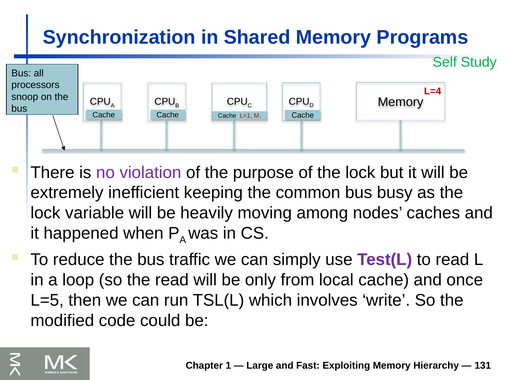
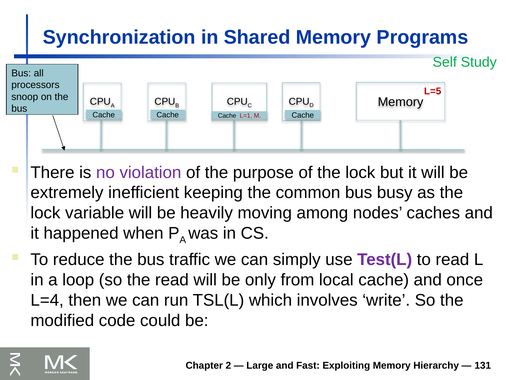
L=4: L=4 -> L=5 (433, 91)
L=5: L=5 -> L=4 (47, 300)
1: 1 -> 2 (228, 365)
